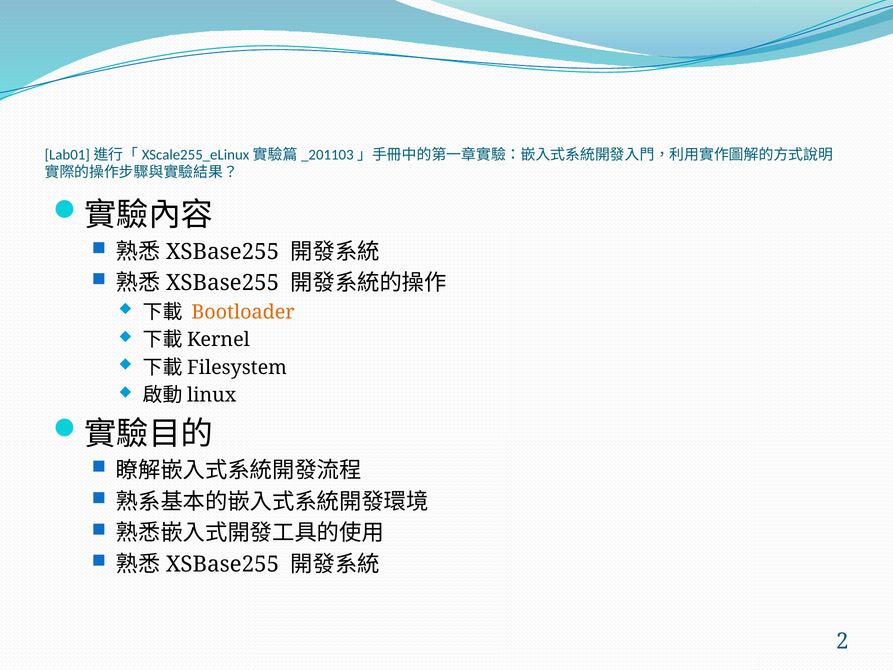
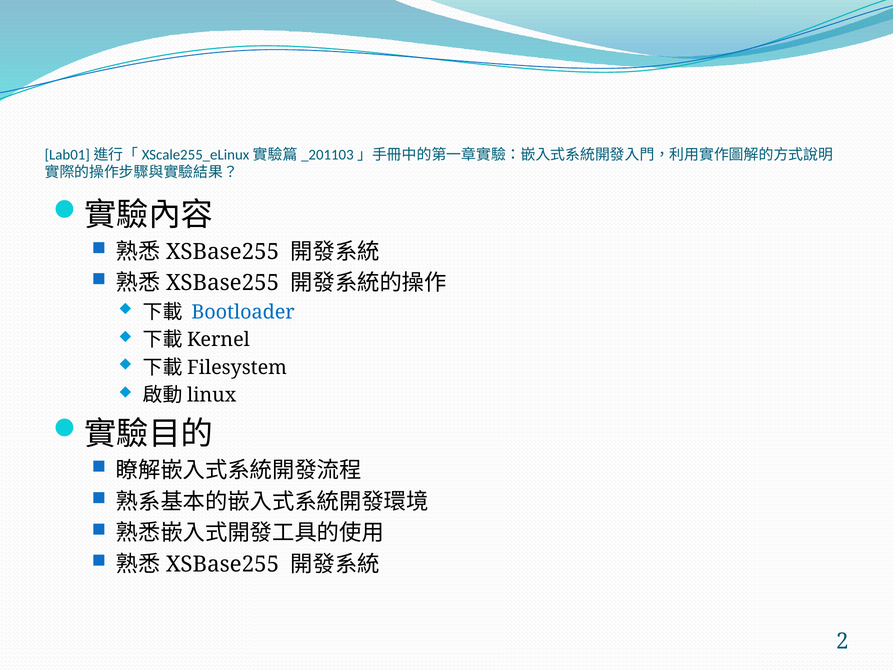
Bootloader colour: orange -> blue (243, 312)
